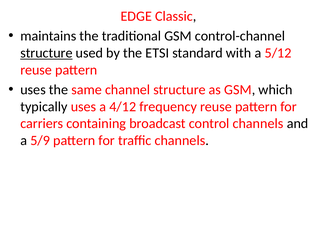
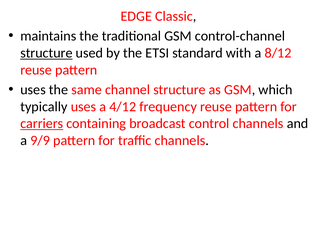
5/12: 5/12 -> 8/12 (278, 53)
carriers underline: none -> present (42, 123)
5/9: 5/9 -> 9/9 (40, 140)
